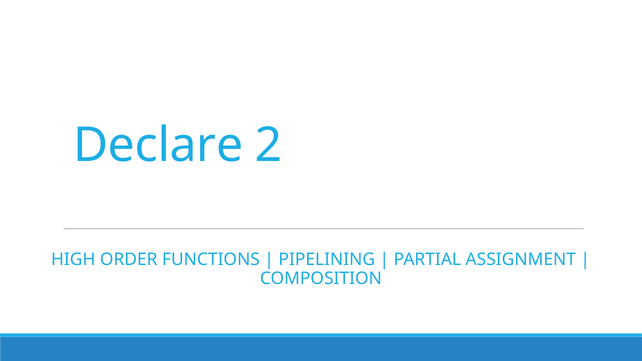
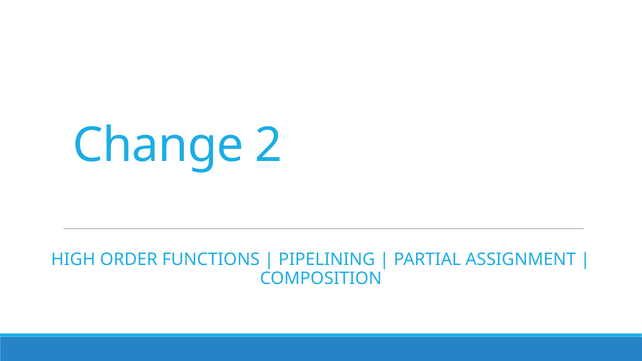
Declare: Declare -> Change (158, 146)
